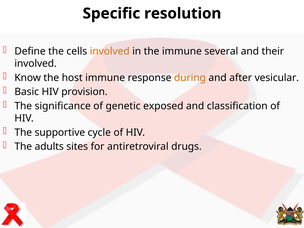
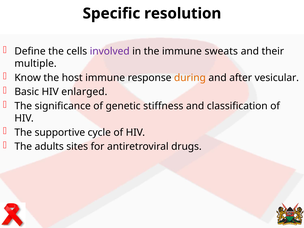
involved colour: orange -> purple (110, 51)
several: several -> sweats (221, 51)
involved: involved -> multiple (36, 64)
provision: provision -> enlarged (84, 92)
exposed: exposed -> stiffness (163, 106)
